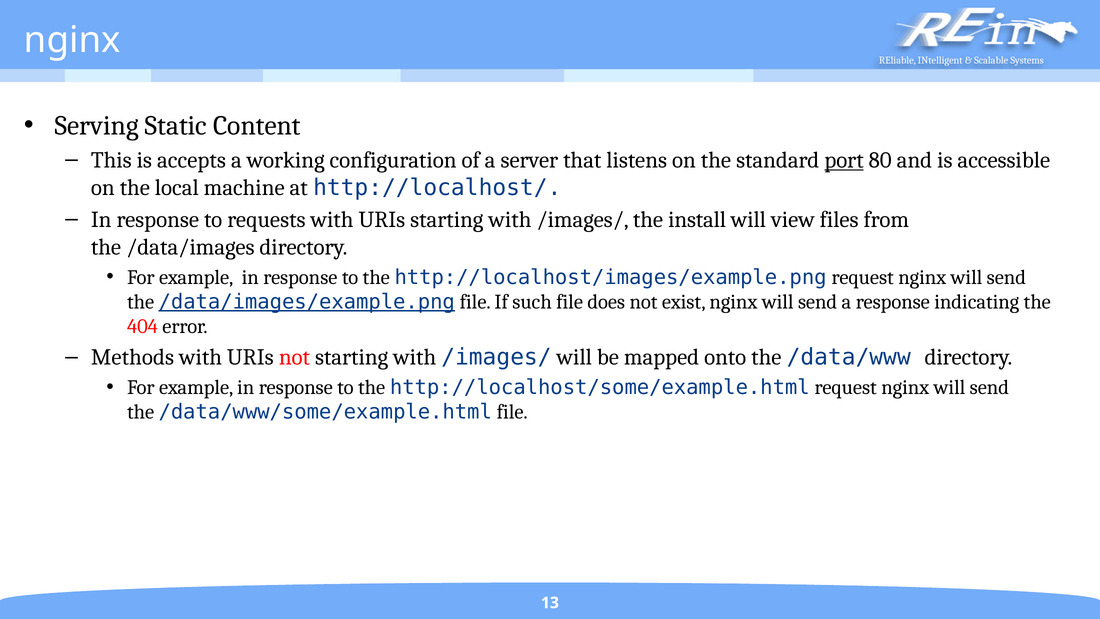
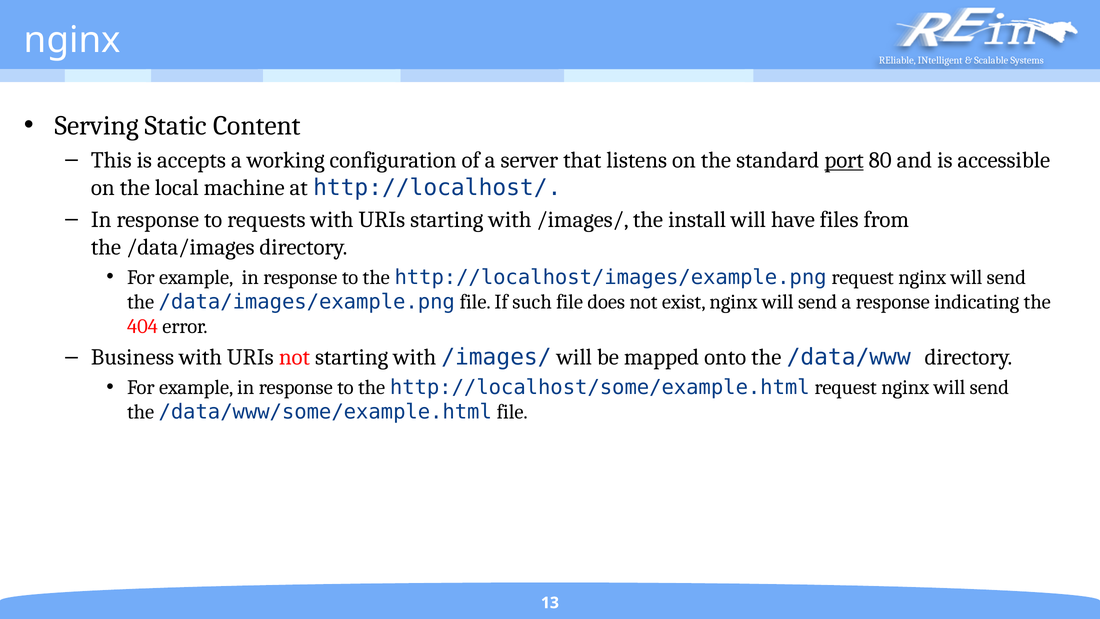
view: view -> have (793, 220)
/data/images/example.png underline: present -> none (307, 302)
Methods: Methods -> Business (132, 357)
